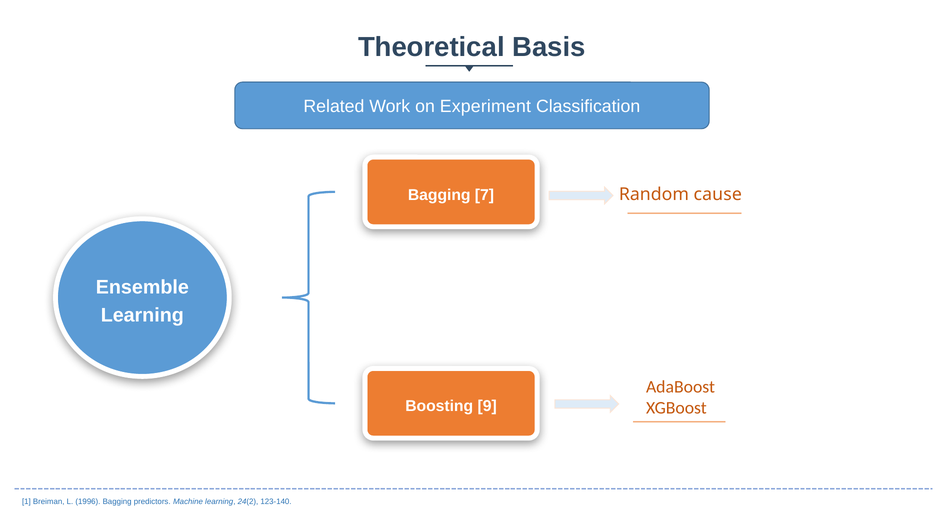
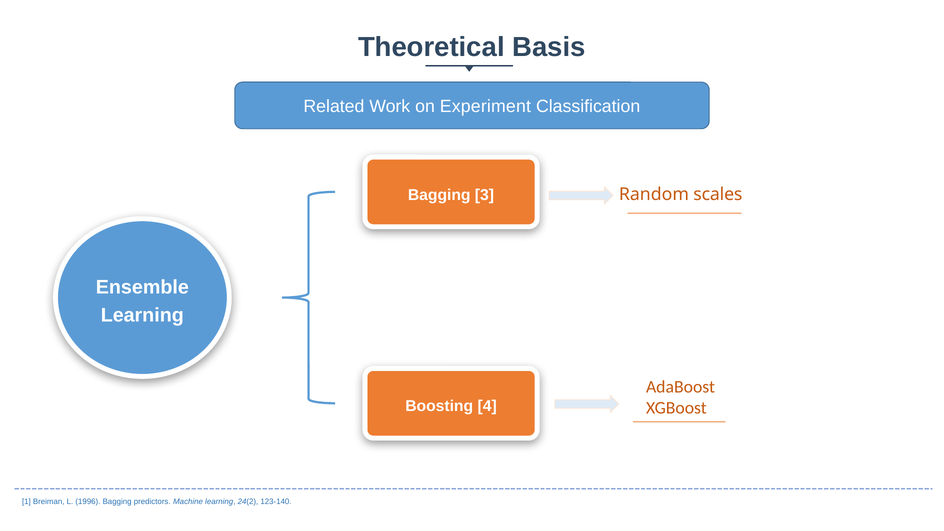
7: 7 -> 3 (484, 195)
cause: cause -> scales (718, 195)
9: 9 -> 4 (487, 406)
